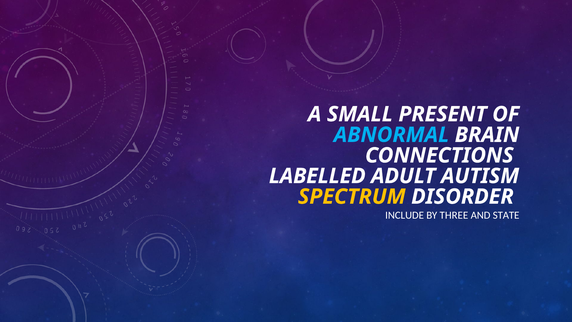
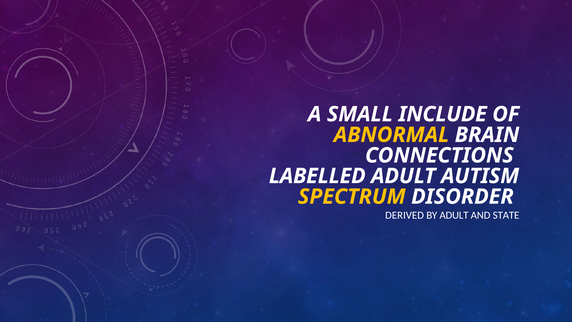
PRESENT: PRESENT -> INCLUDE (443, 114)
ABNORMAL colour: light blue -> yellow (391, 135)
INCLUDE: INCLUDE -> DERIVED (405, 215)
BY THREE: THREE -> ADULT (454, 215)
